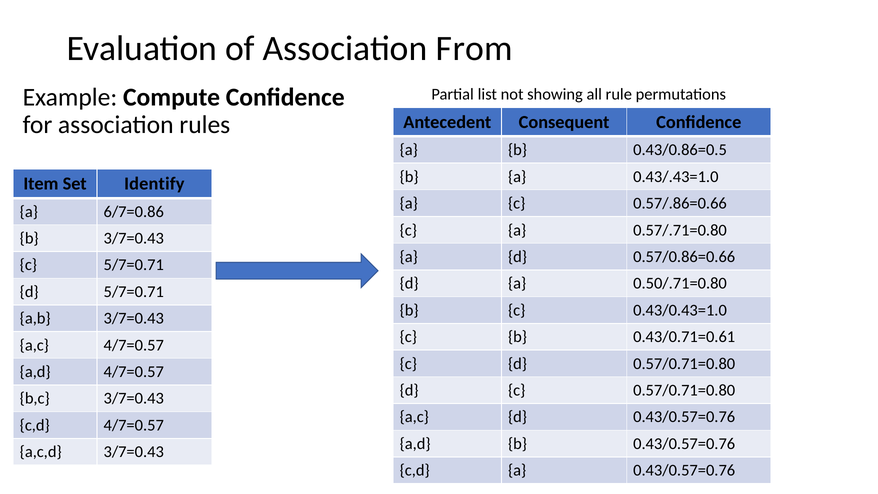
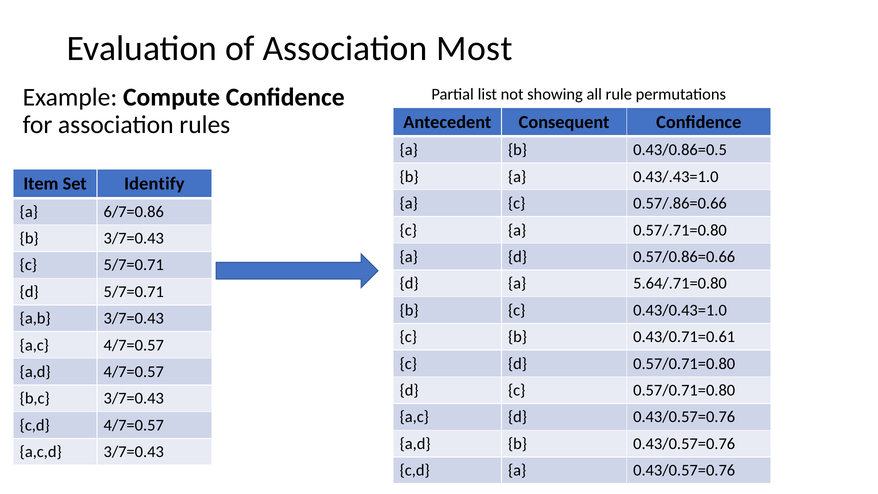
From: From -> Most (474, 49)
0.50/.71=0.80: 0.50/.71=0.80 -> 5.64/.71=0.80 (680, 283)
